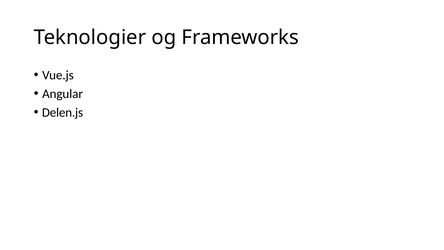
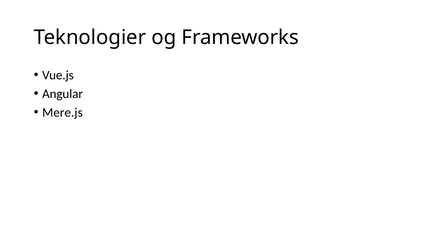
Delen.js: Delen.js -> Mere.js (62, 112)
